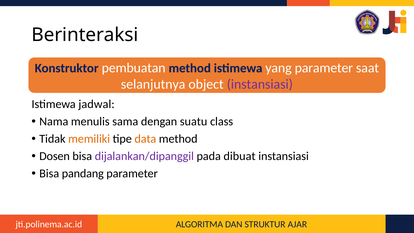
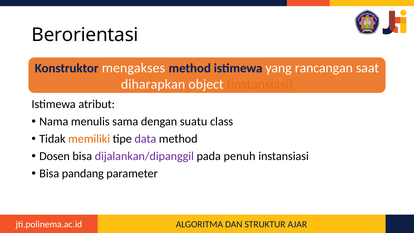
Berinteraksi: Berinteraksi -> Berorientasi (85, 35)
pembuatan: pembuatan -> mengakses (134, 68)
yang parameter: parameter -> rancangan (324, 68)
selanjutnya: selanjutnya -> diharapkan (153, 84)
instansiasi colour: purple -> orange (260, 84)
jadwal: jadwal -> atribut (97, 104)
data colour: orange -> purple (145, 139)
dibuat: dibuat -> penuh (240, 156)
